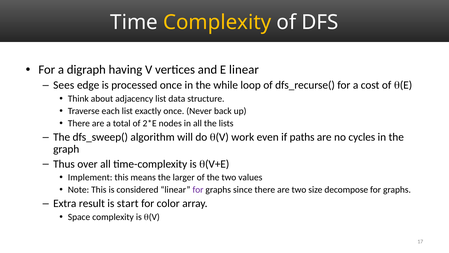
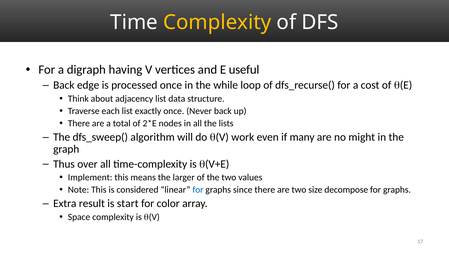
E linear: linear -> useful (244, 70)
Sees: Sees -> Back (64, 85)
paths: paths -> many (302, 137)
cycles: cycles -> might (362, 137)
for colour: purple -> blue (198, 189)
